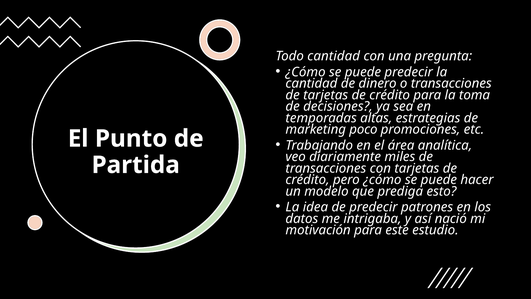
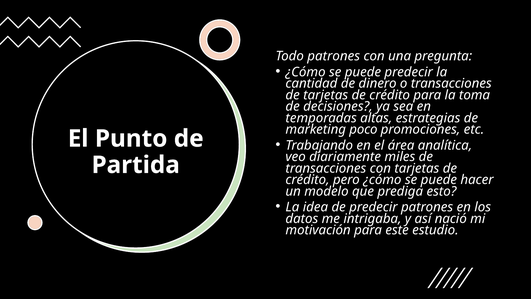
Todo cantidad: cantidad -> patrones (334, 56)
